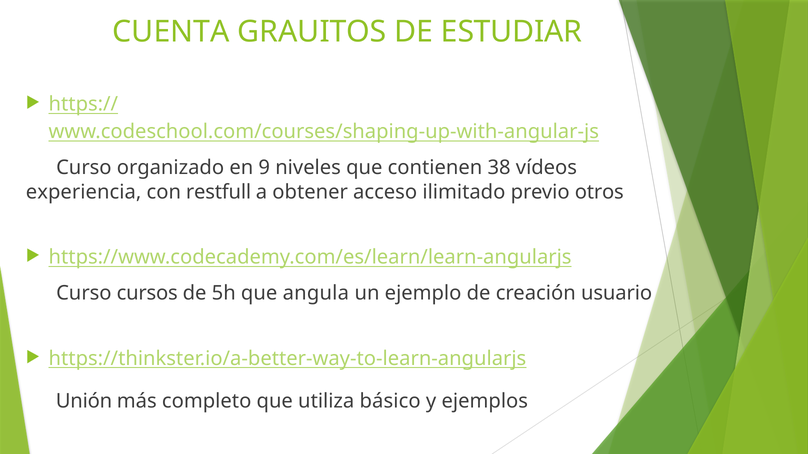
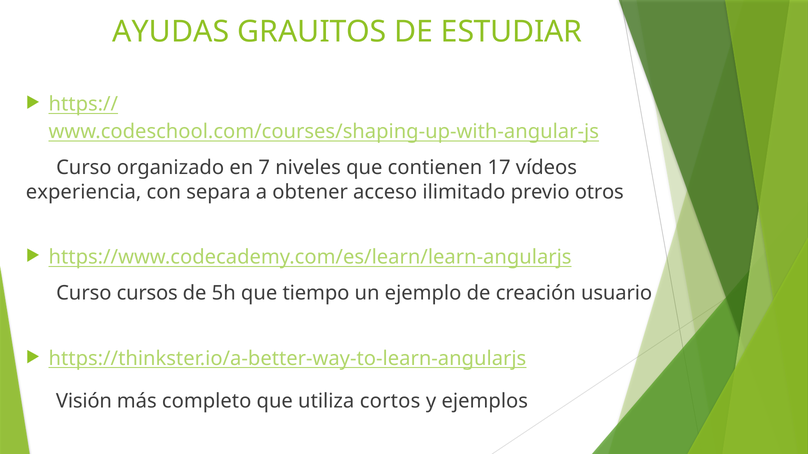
CUENTA: CUENTA -> AYUDAS (171, 32)
9: 9 -> 7 (264, 168)
38: 38 -> 17 (499, 168)
restfull: restfull -> separa (218, 192)
angula: angula -> tiempo (316, 293)
Unión: Unión -> Visión (84, 402)
básico: básico -> cortos (390, 402)
